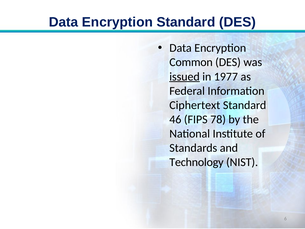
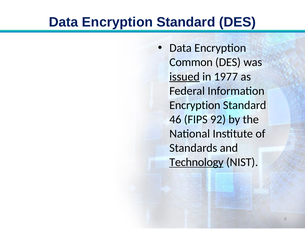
Ciphertext: Ciphertext -> Encryption (195, 105)
78: 78 -> 92 (218, 119)
Technology underline: none -> present (196, 162)
